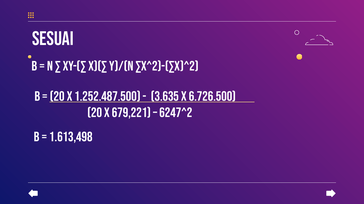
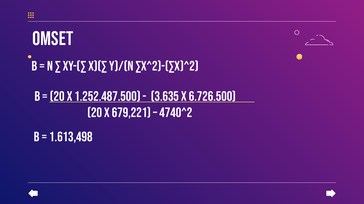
SESUAI: SESUAI -> OMSET (53, 39)
6247^2: 6247^2 -> 4740^2 (176, 113)
